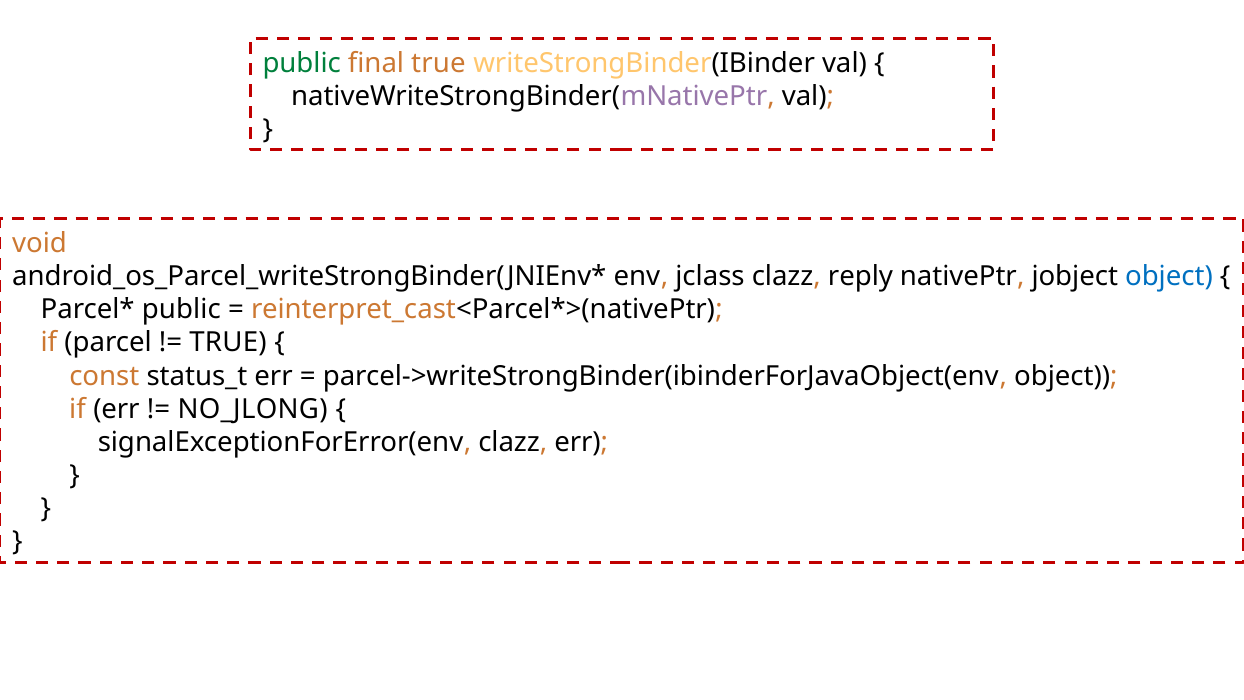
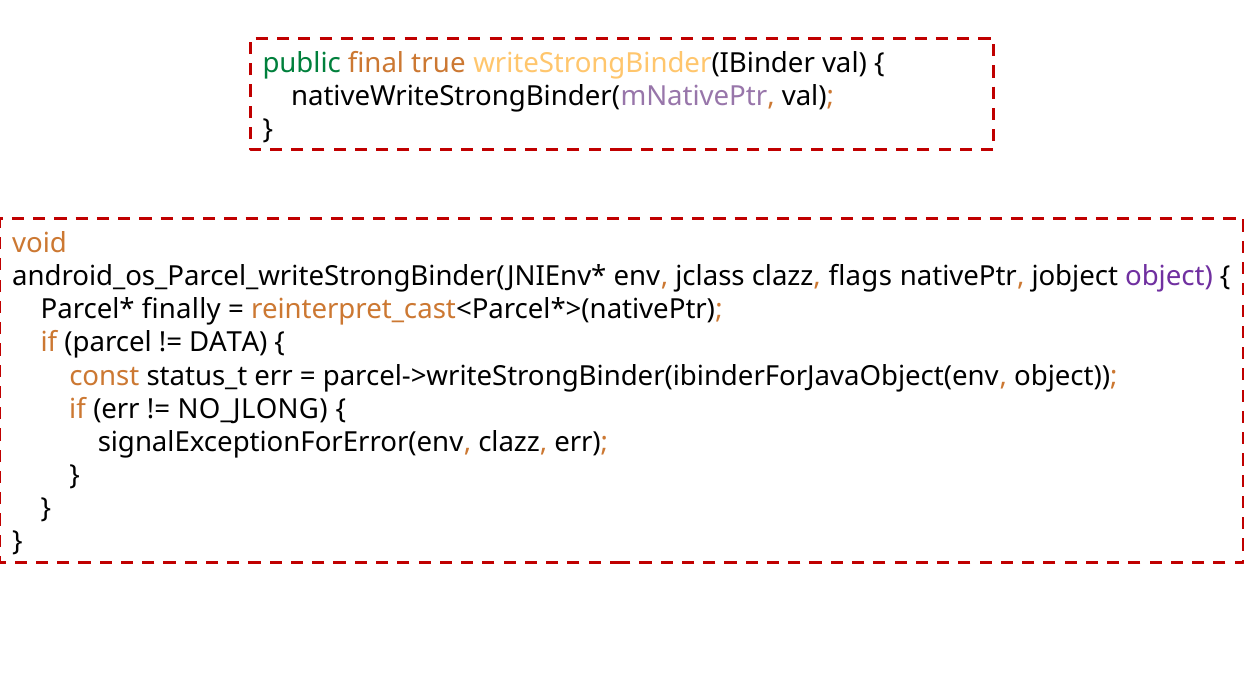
reply: reply -> flags (860, 276)
object colour: blue -> purple (1169, 276)
public: public -> finally (181, 310)
TRUE: TRUE -> DATA (228, 343)
